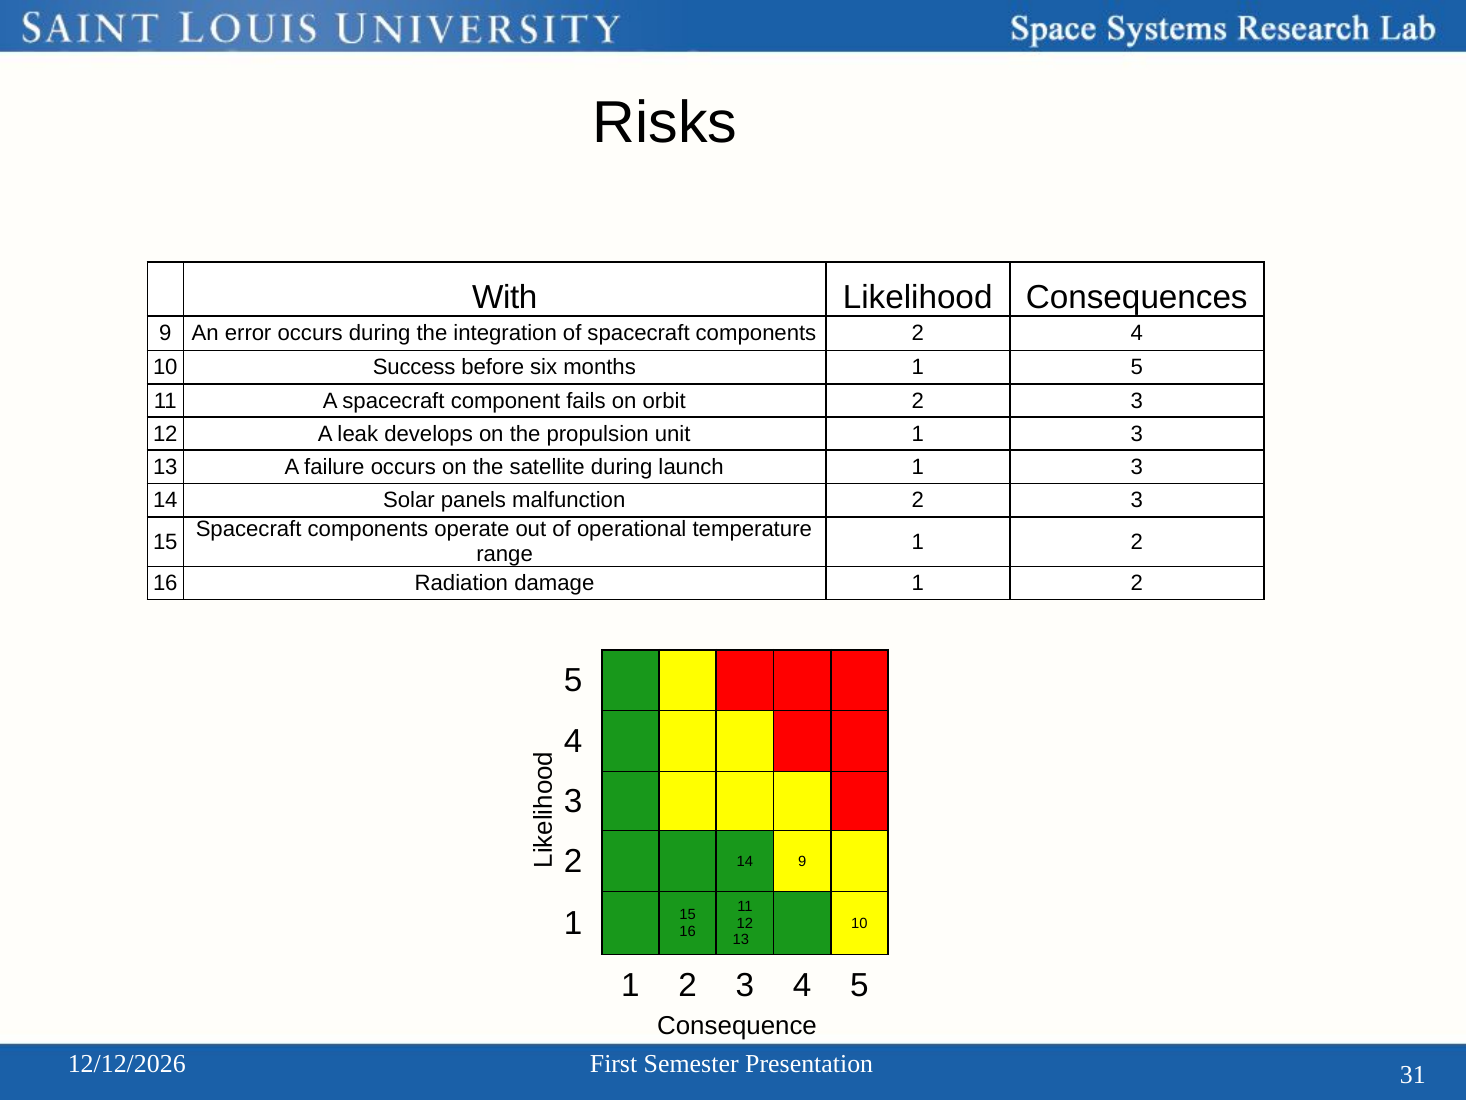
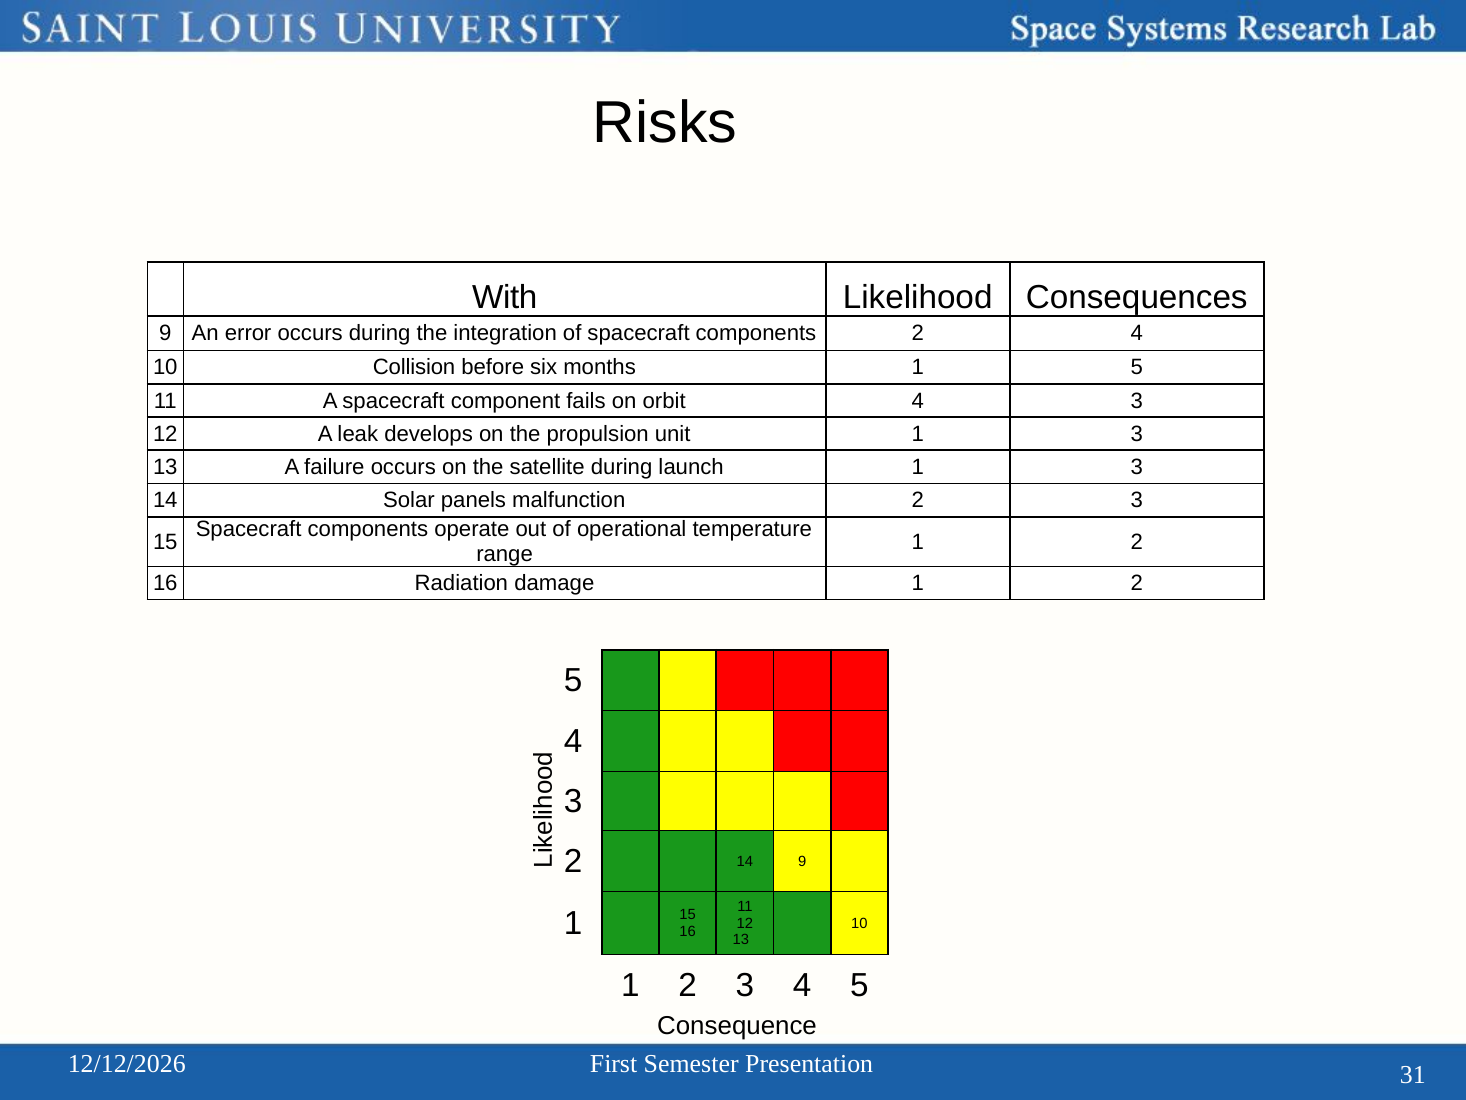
Success: Success -> Collision (414, 368)
orbit 2: 2 -> 4 (918, 401)
